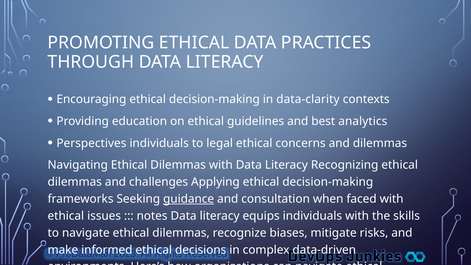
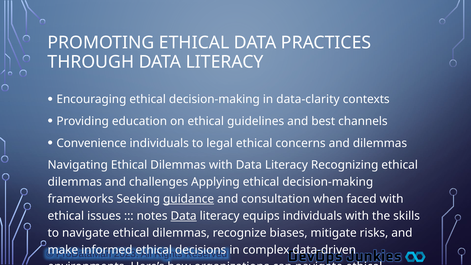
analytics: analytics -> channels (363, 121)
Perspectives: Perspectives -> Convenience (92, 143)
Data underline: none -> present (184, 216)
